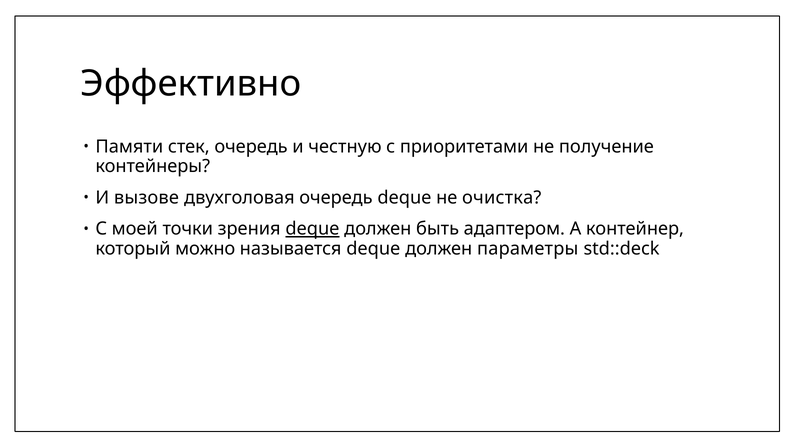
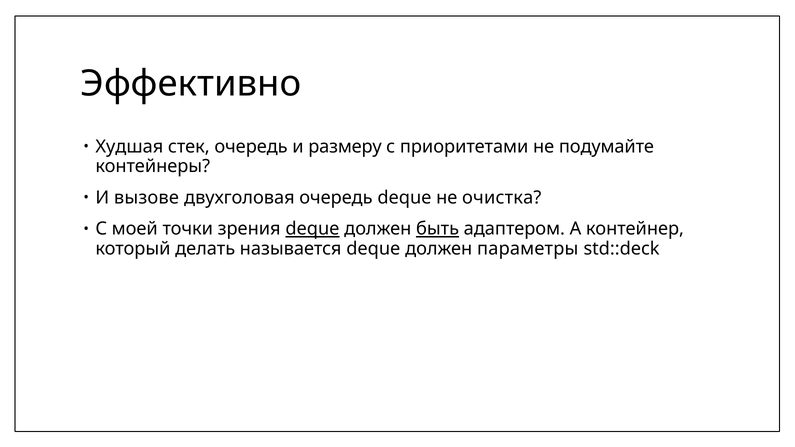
Памяти: Памяти -> Худшая (129, 147)
честную: честную -> размеру (345, 147)
получение: получение -> подумайте (606, 147)
быть underline: none -> present (438, 229)
можно: можно -> делать (205, 249)
